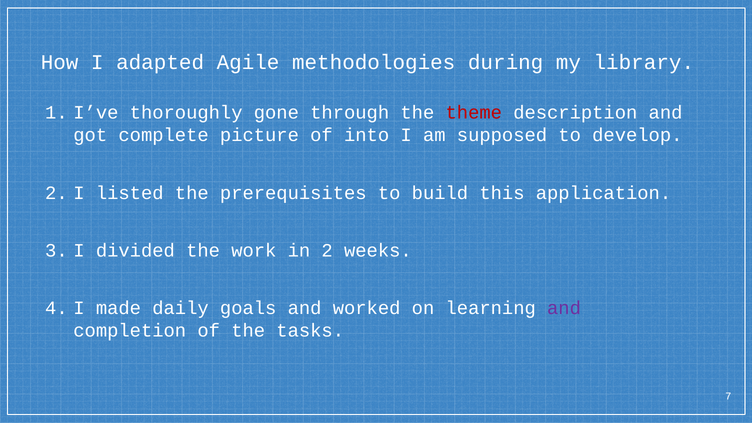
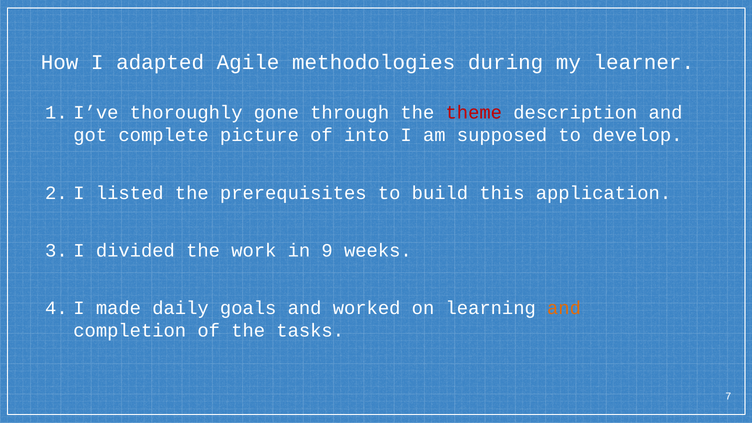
library: library -> learner (644, 62)
in 2: 2 -> 9 (327, 251)
and colour: purple -> orange (564, 308)
